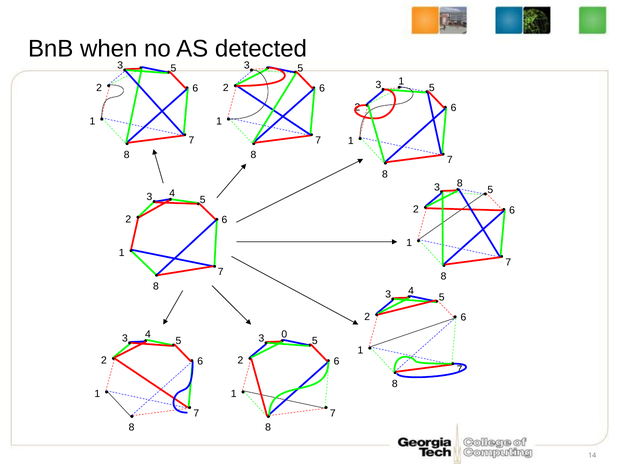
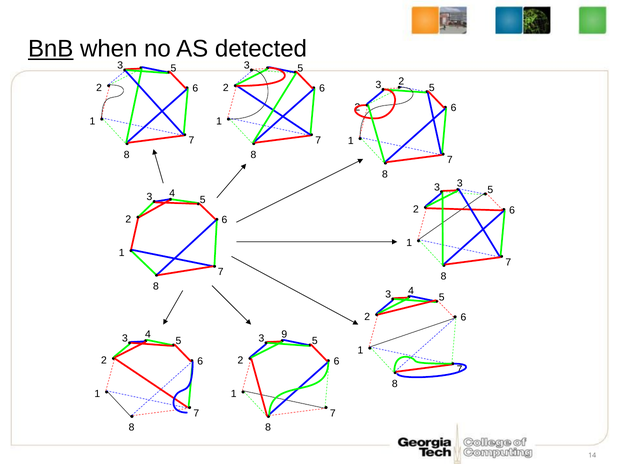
BnB underline: none -> present (51, 49)
3 1: 1 -> 2 (401, 81)
3 8: 8 -> 3 (460, 184)
0: 0 -> 9 (284, 335)
